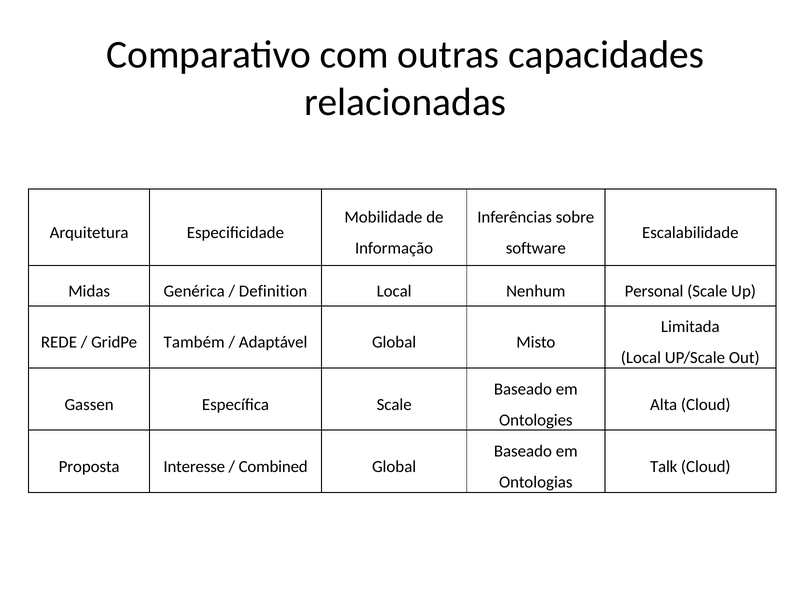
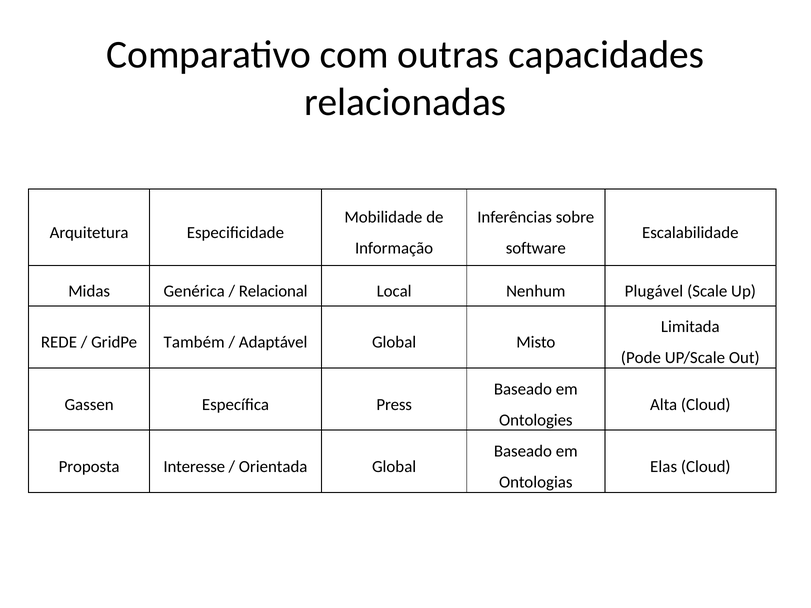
Definition: Definition -> Relacional (273, 291)
Personal: Personal -> Plugável (654, 291)
Local: Local -> Pode (641, 358)
Específica Scale: Scale -> Press (394, 405)
Combined: Combined -> Orientada (273, 467)
Talk: Talk -> Elas (664, 467)
